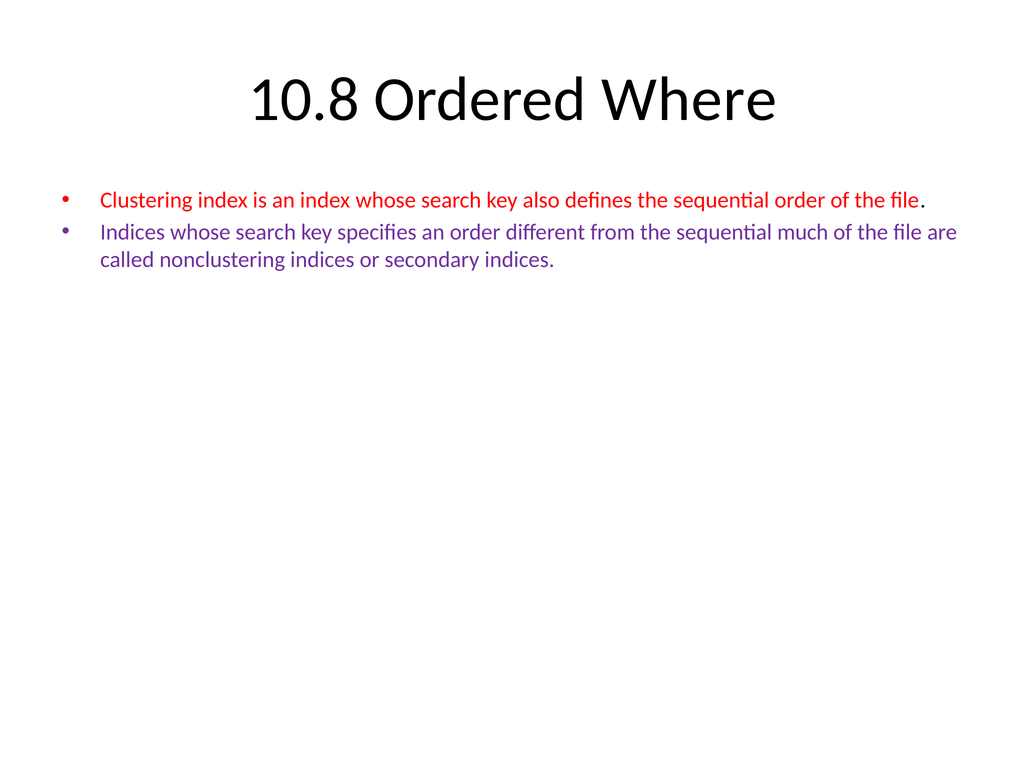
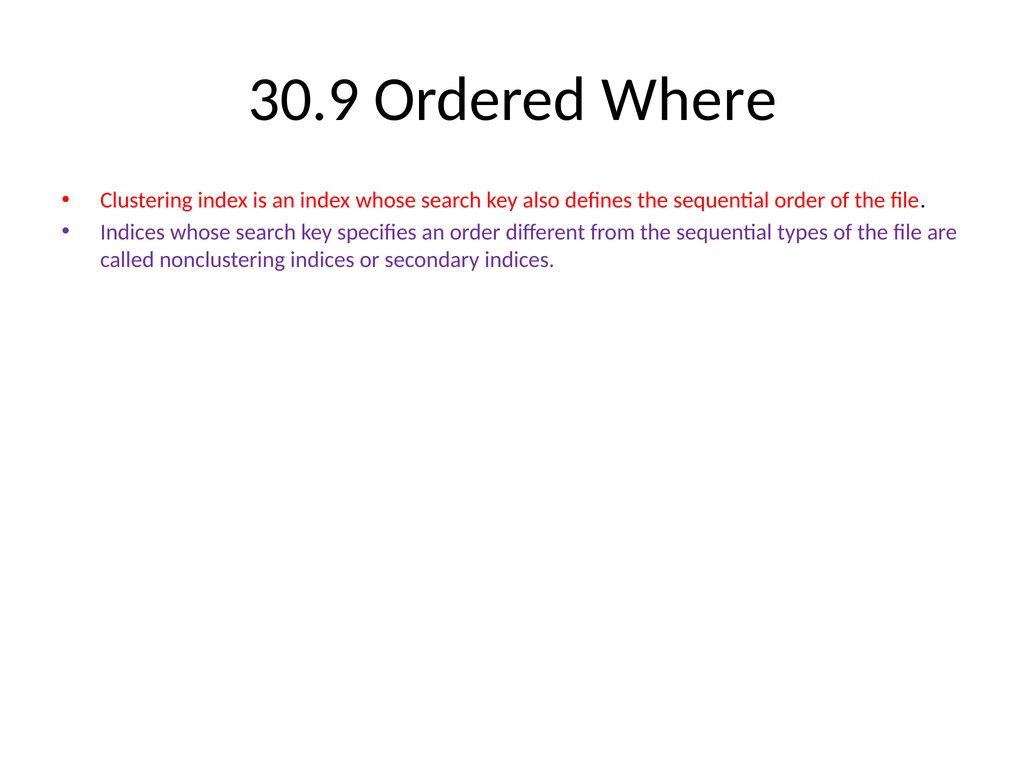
10.8: 10.8 -> 30.9 (304, 100)
much: much -> types (803, 232)
